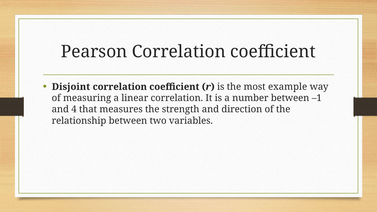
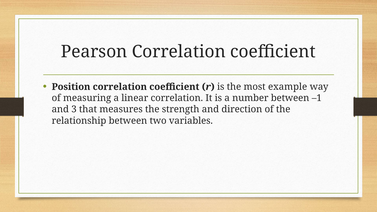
Disjoint: Disjoint -> Position (71, 87)
4: 4 -> 3 (74, 109)
